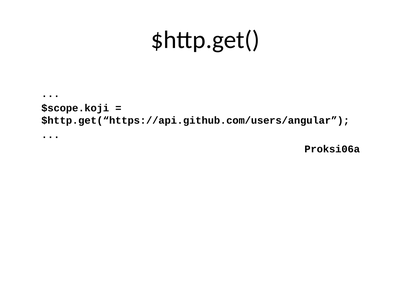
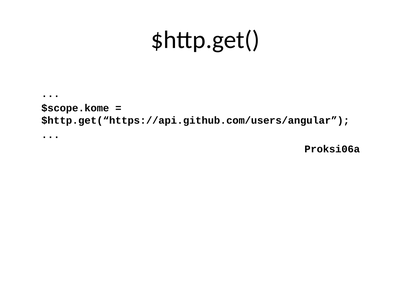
$scope.koji: $scope.koji -> $scope.kome (75, 108)
